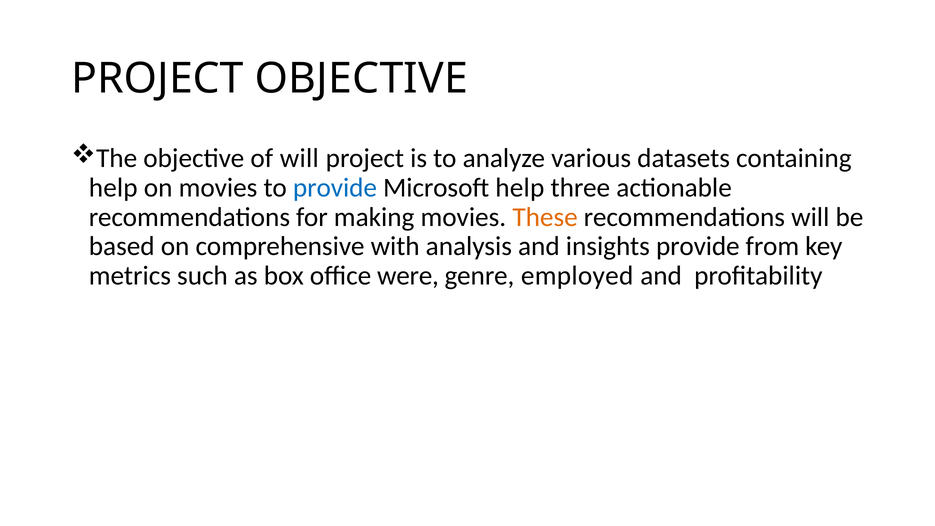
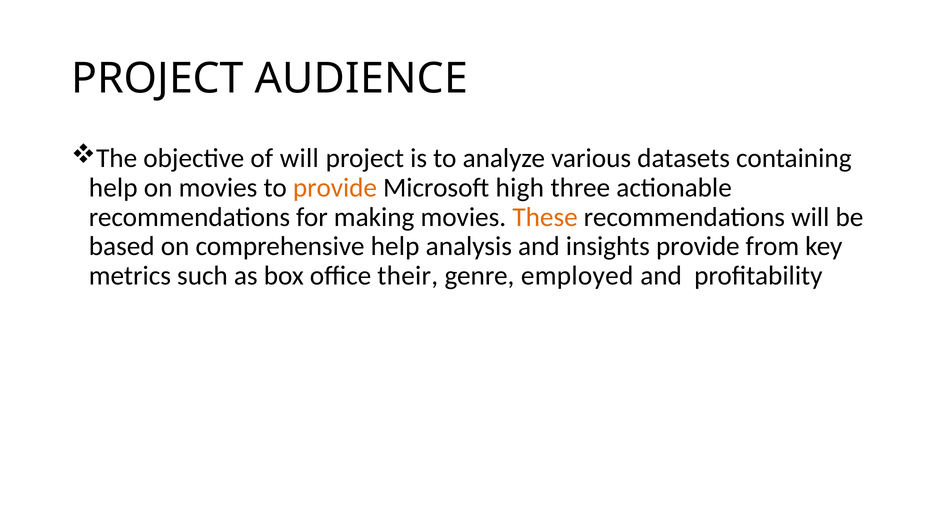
PROJECT OBJECTIVE: OBJECTIVE -> AUDIENCE (361, 79)
provide colour: blue -> orange (335, 188)
Microsoft help: help -> high (520, 188)
comprehensive with: with -> help (395, 246)
were: were -> their (408, 276)
